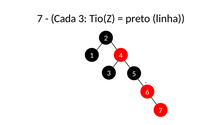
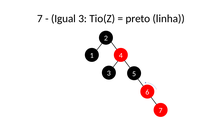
Cada: Cada -> Igual (63, 19)
